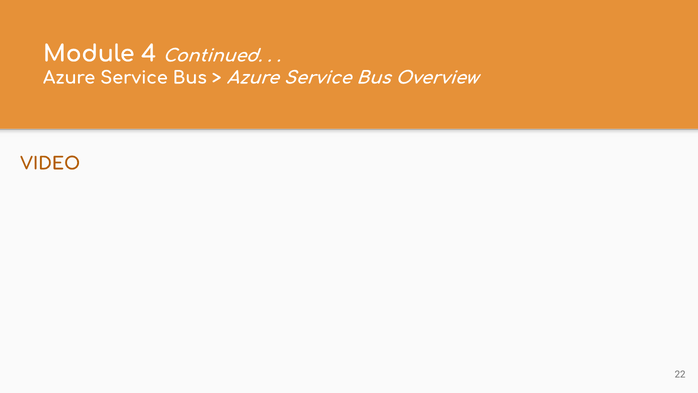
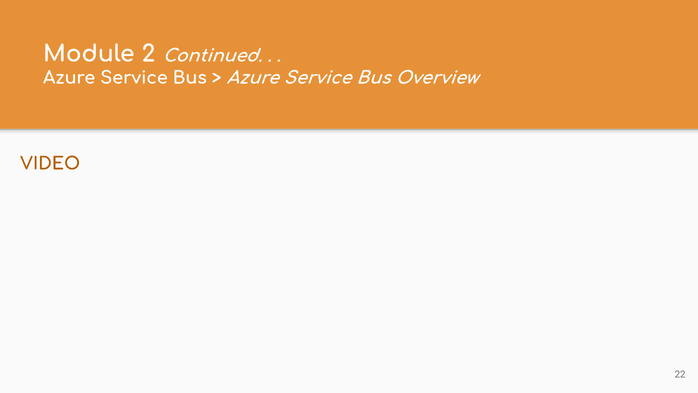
4: 4 -> 2 (148, 54)
